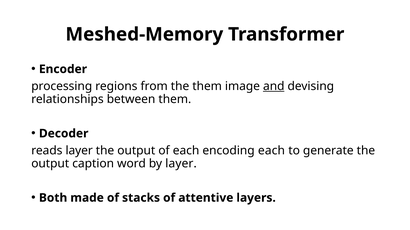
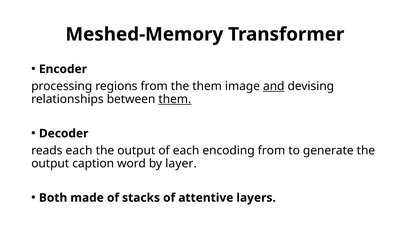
them underline: none -> present (175, 99)
reads layer: layer -> each (79, 151)
encoding each: each -> from (272, 151)
